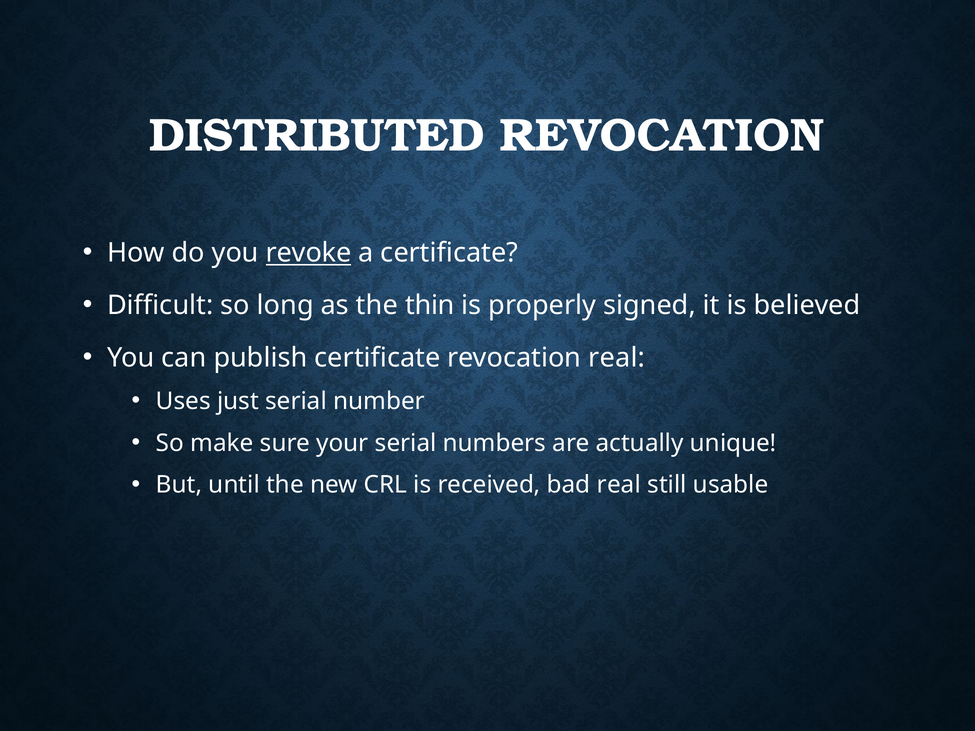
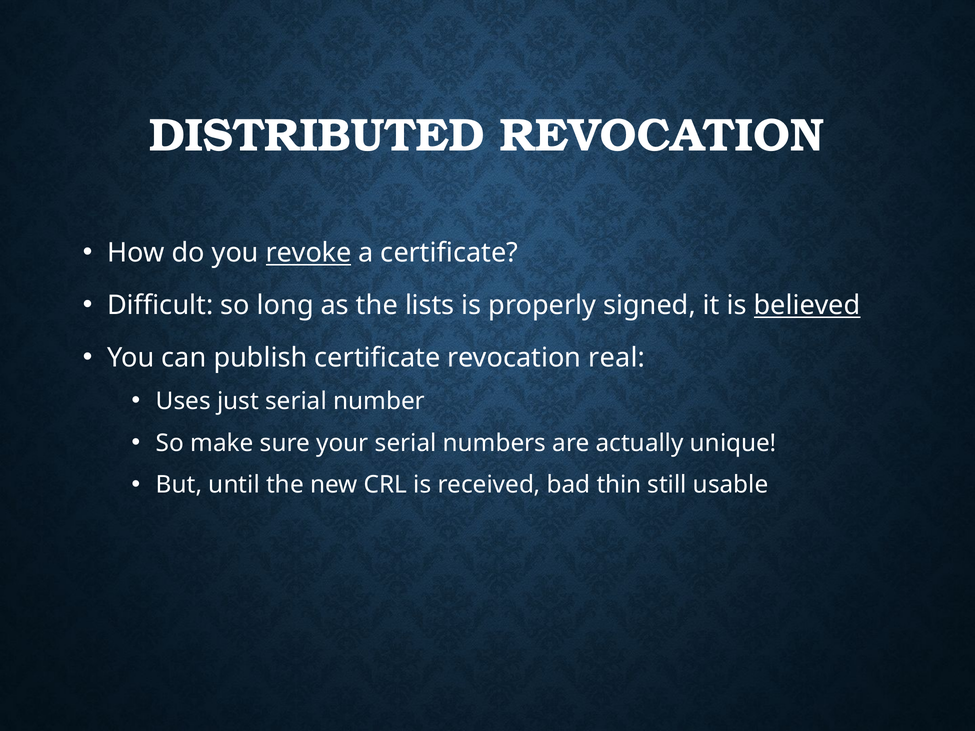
thin: thin -> lists (430, 306)
believed underline: none -> present (807, 306)
bad real: real -> thin (619, 485)
